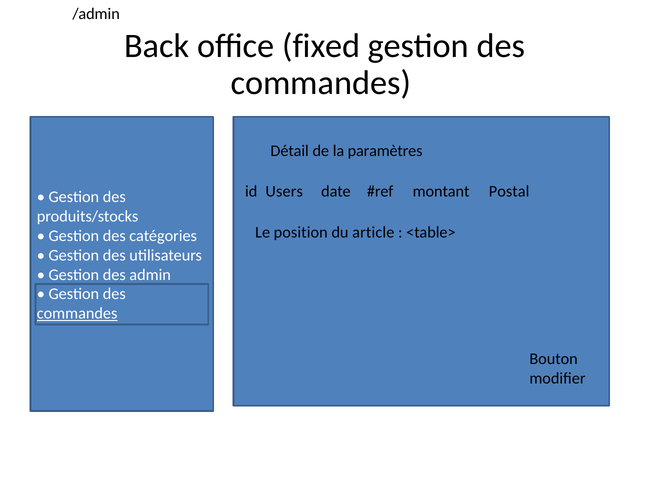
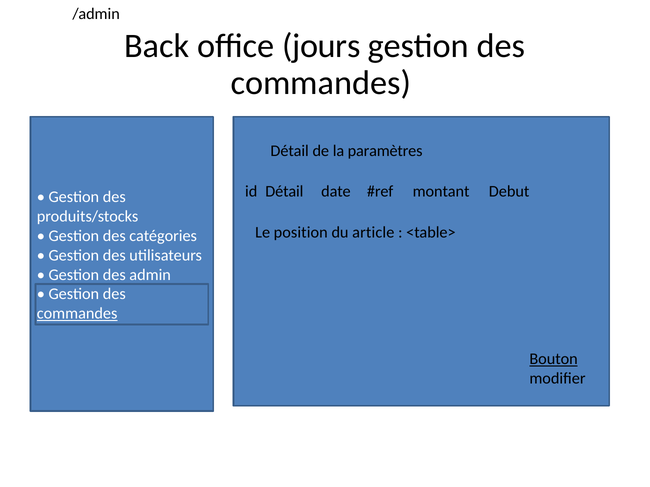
fixed: fixed -> jours (321, 46)
id Users: Users -> Détail (284, 192)
Postal: Postal -> Debut (509, 192)
Bouton underline: none -> present (554, 359)
